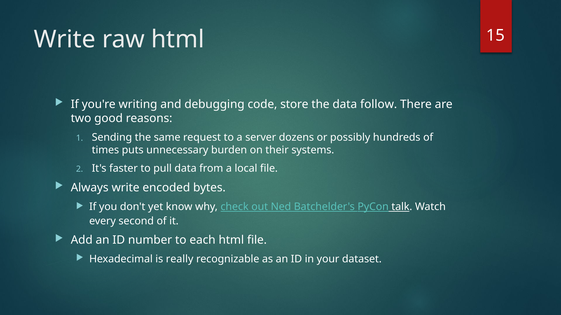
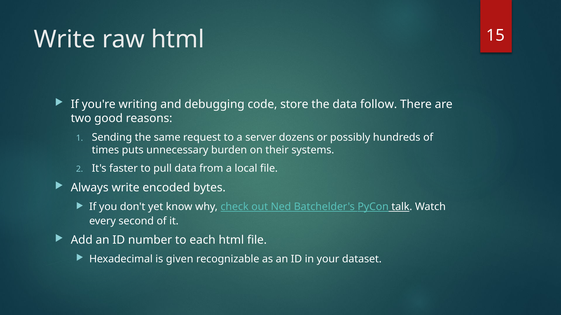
really: really -> given (180, 260)
